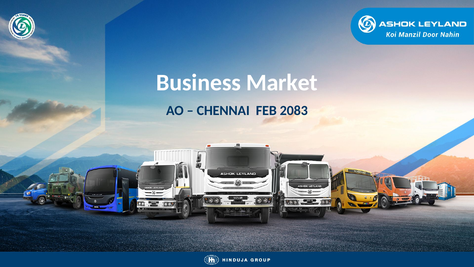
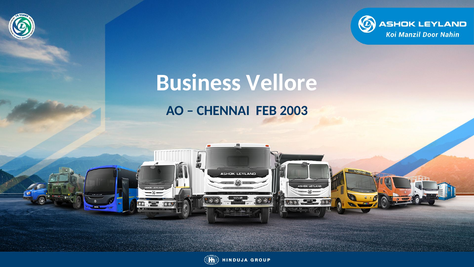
Market: Market -> Vellore (282, 83)
2083: 2083 -> 2003 (294, 110)
